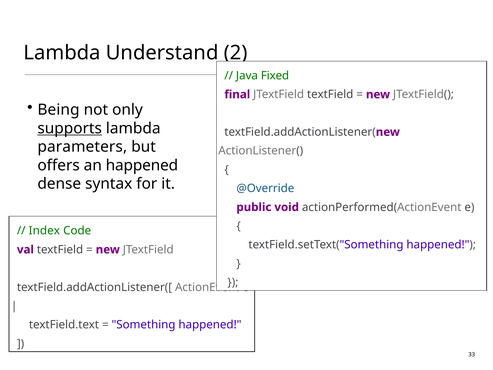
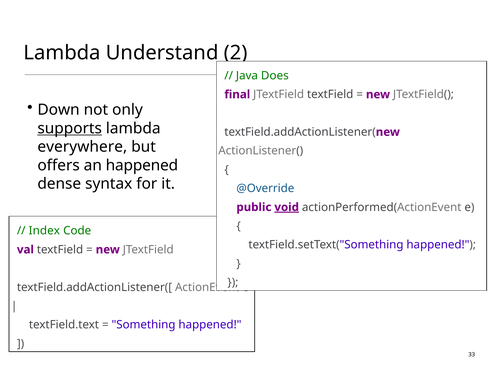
Fixed: Fixed -> Does (275, 76)
Being: Being -> Down (59, 110)
parameters: parameters -> everywhere (82, 147)
void underline: none -> present (287, 207)
